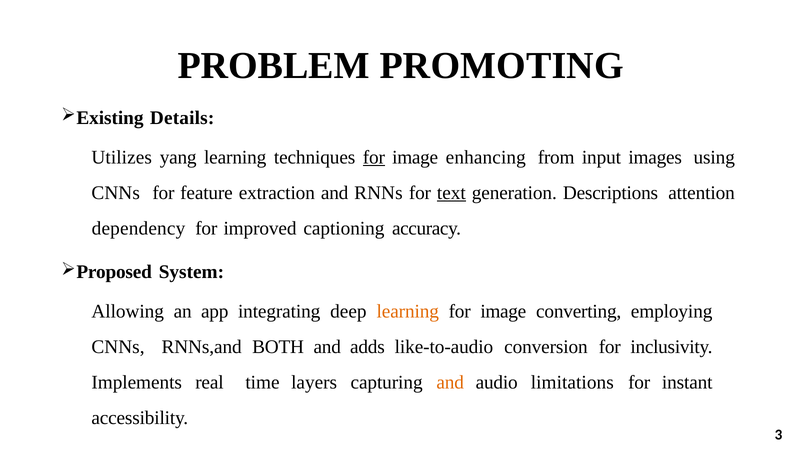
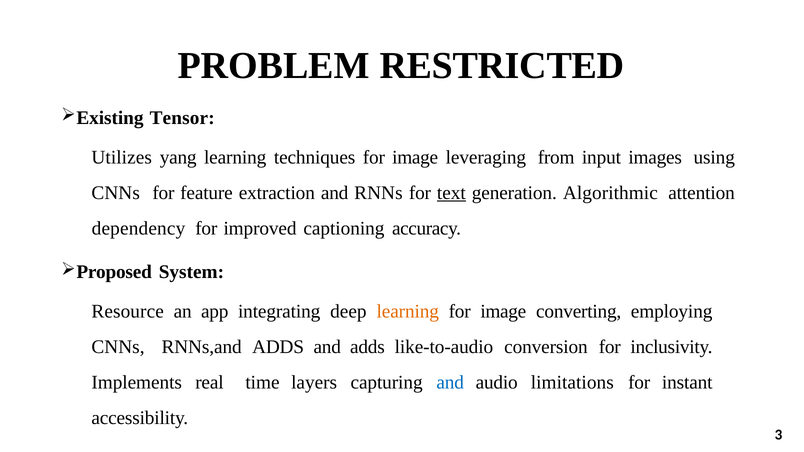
PROMOTING: PROMOTING -> RESTRICTED (502, 66)
Details: Details -> Tensor (182, 118)
for underline: present -> none (374, 157)
enhancing: enhancing -> leveraging (486, 157)
Descriptions: Descriptions -> Algorithmic (610, 193)
Allowing: Allowing -> Resource (128, 312)
RNNs,and BOTH: BOTH -> ADDS (278, 347)
and colour: orange -> blue (450, 383)
